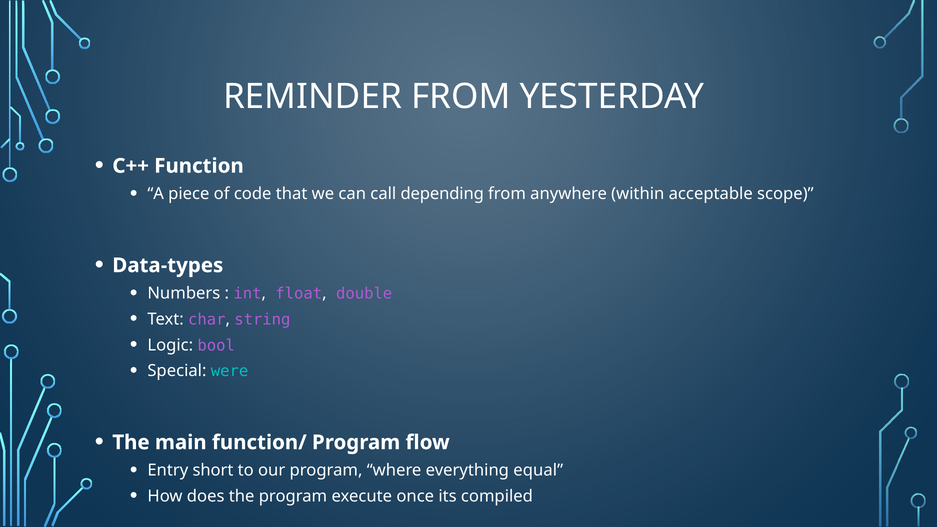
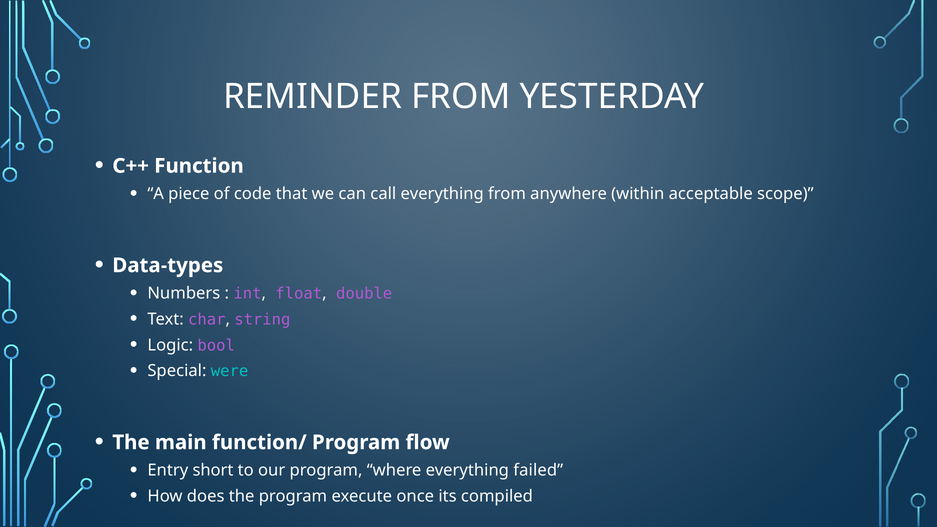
call depending: depending -> everything (442, 194)
equal: equal -> failed (538, 470)
